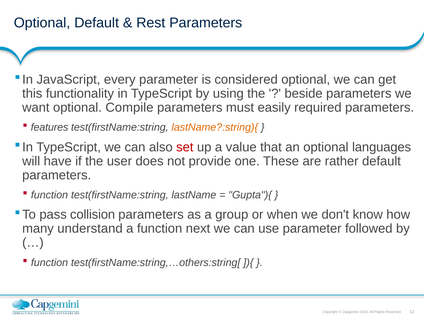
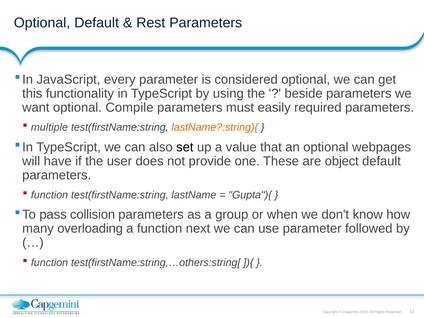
features: features -> multiple (49, 127)
set colour: red -> black (185, 147)
languages: languages -> webpages (382, 147)
rather: rather -> object (342, 161)
understand: understand -> overloading (90, 229)
